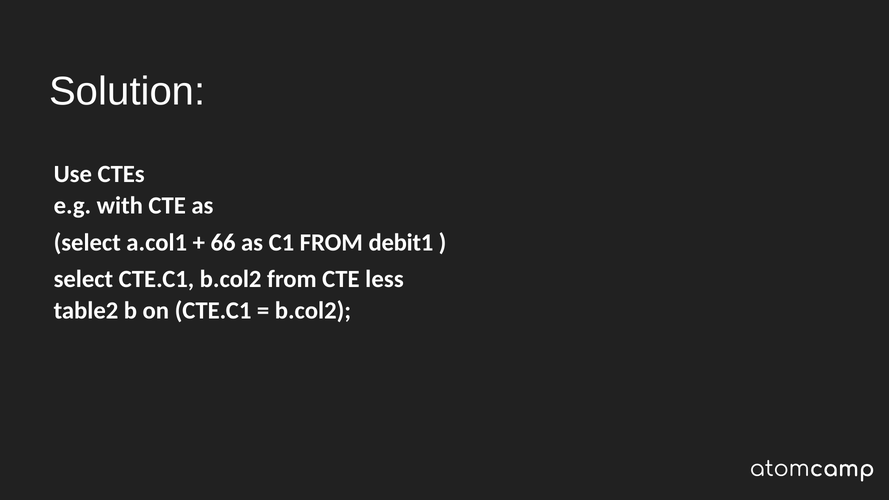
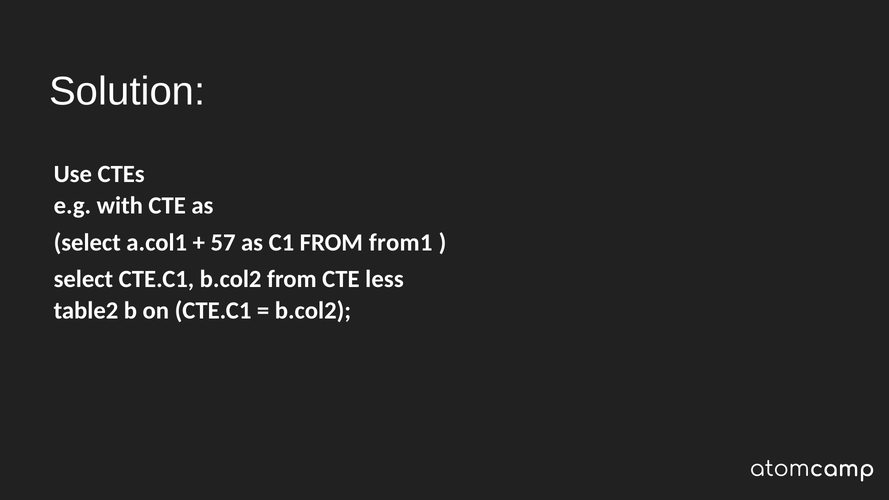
66: 66 -> 57 (223, 242)
debit1: debit1 -> from1 (401, 242)
